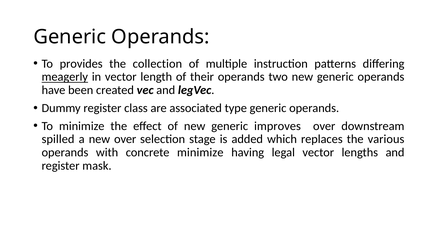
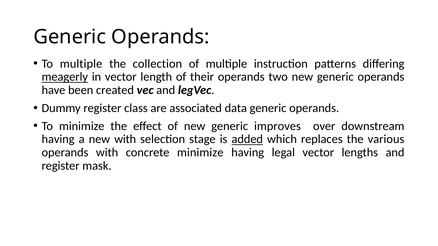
To provides: provides -> multiple (81, 64)
type: type -> data (236, 108)
spilled: spilled -> having (58, 139)
new over: over -> with (125, 139)
added underline: none -> present (247, 139)
